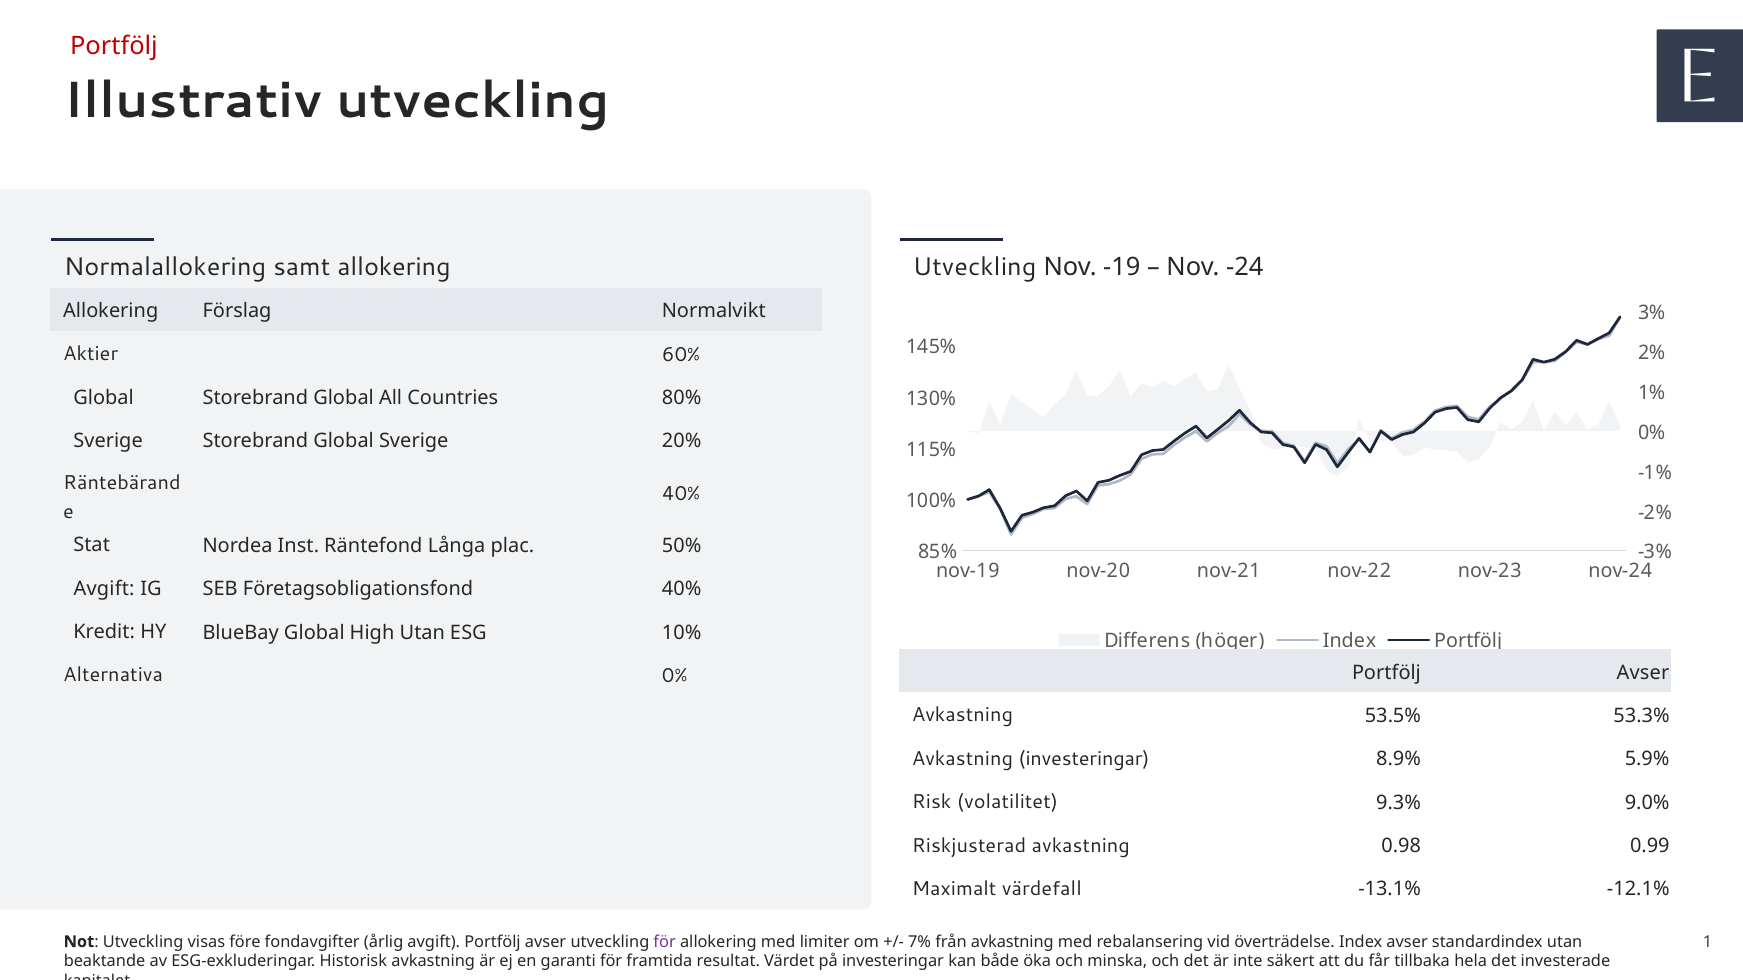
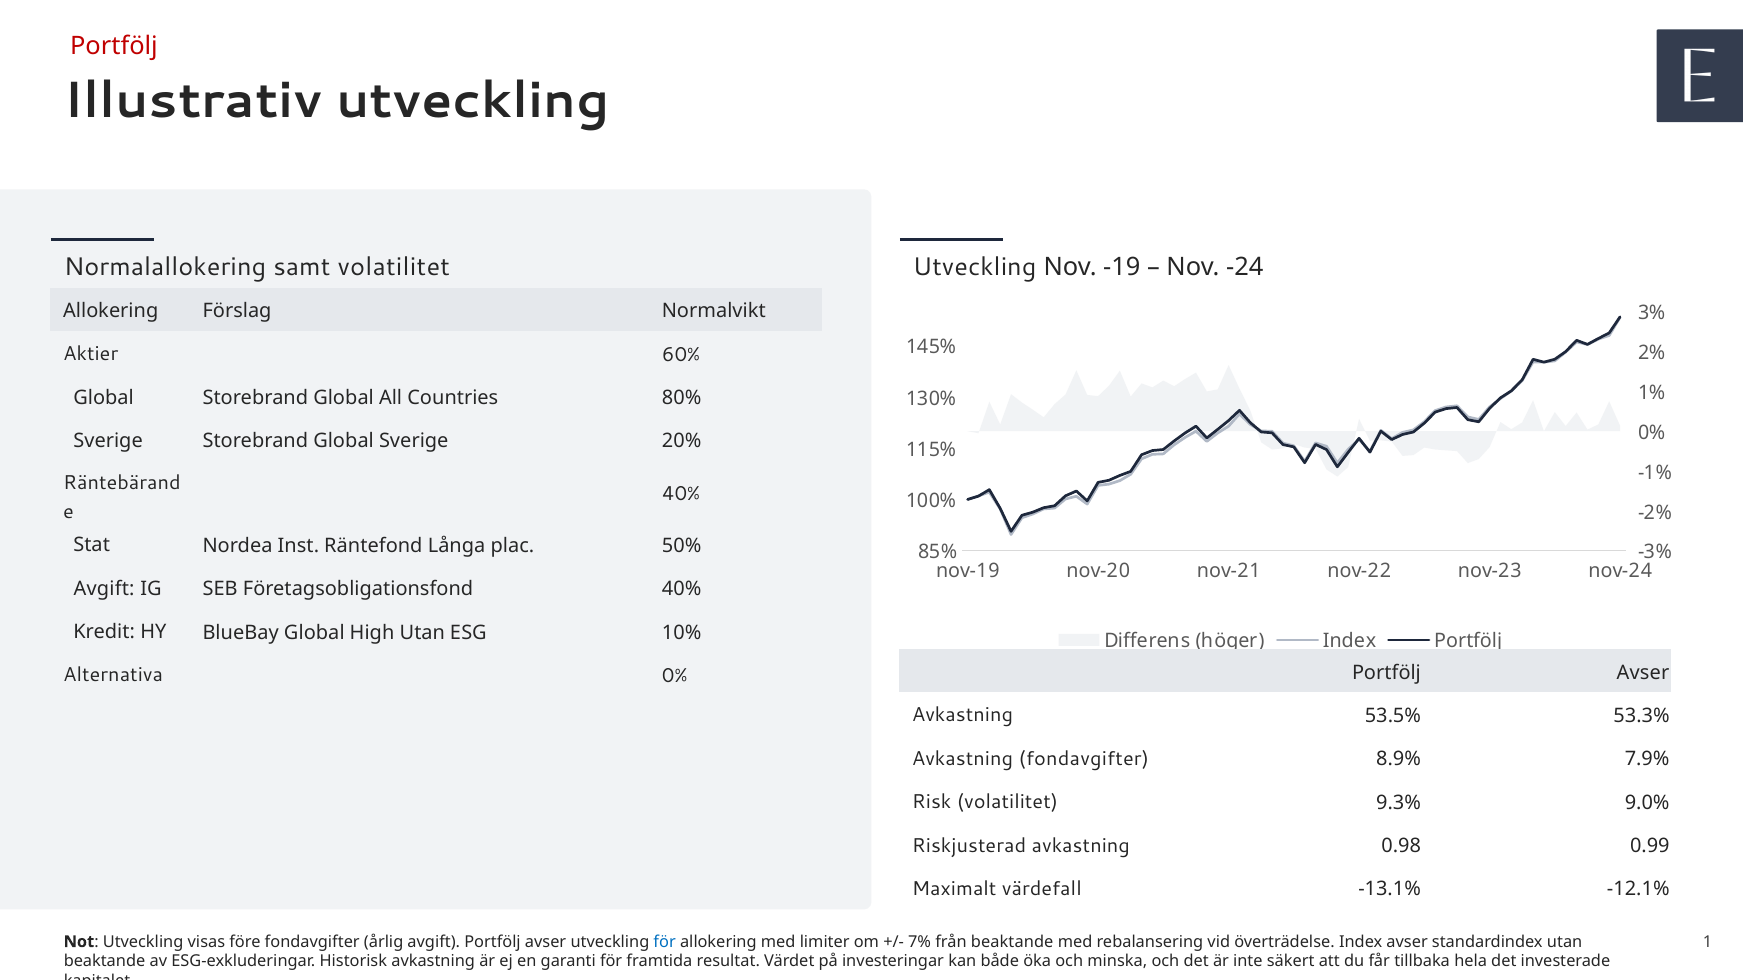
samt allokering: allokering -> volatilitet (394, 267)
Avkastning investeringar: investeringar -> fondavgifter (1084, 759)
5.9%: 5.9% -> 7.9% (1647, 760)
för colour: purple -> blue (665, 942)
från avkastning: avkastning -> beaktande (1012, 942)
